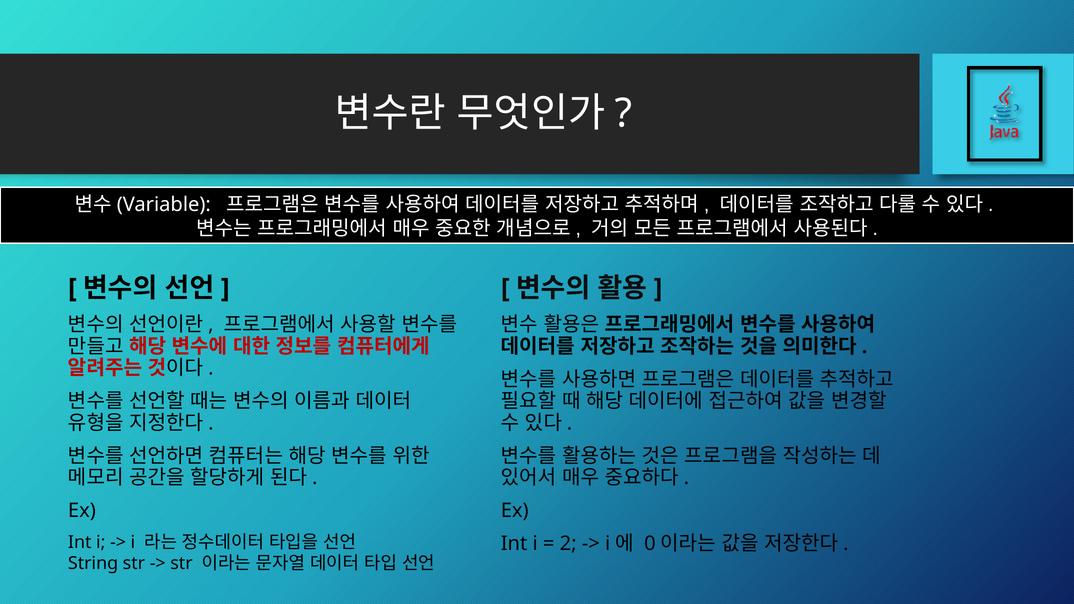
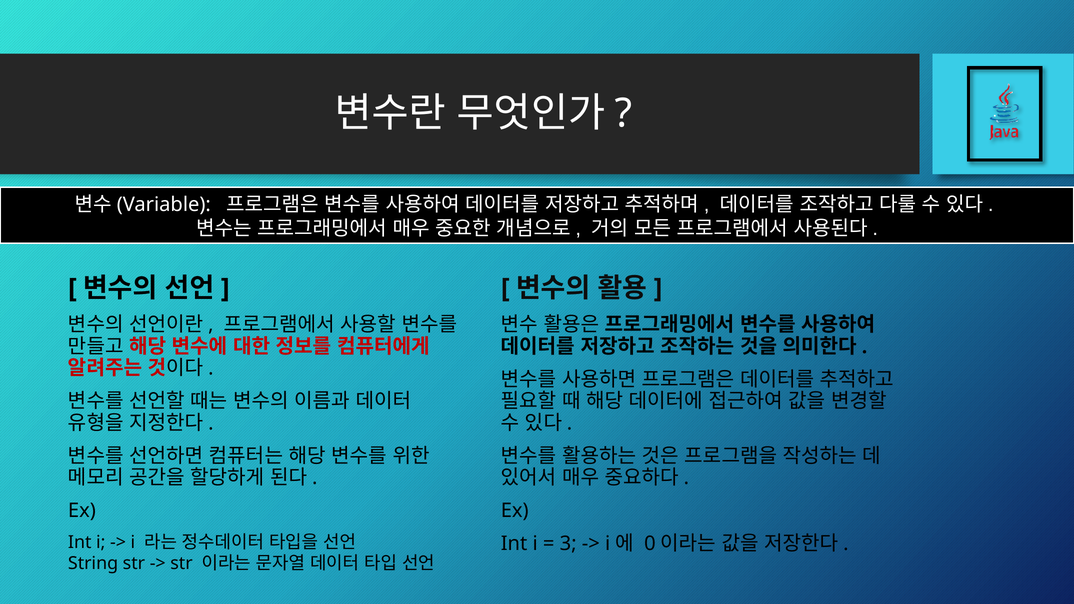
2: 2 -> 3 (568, 544)
